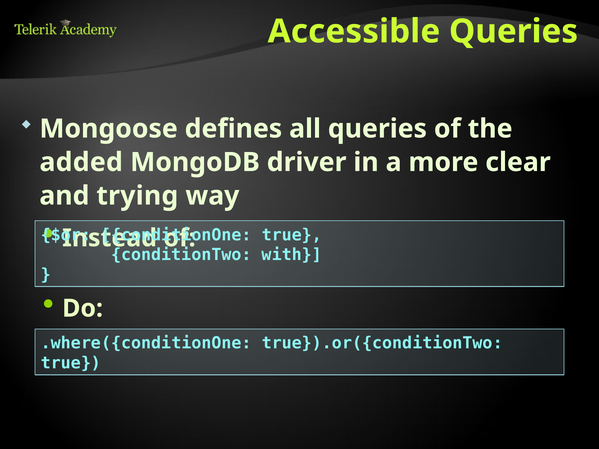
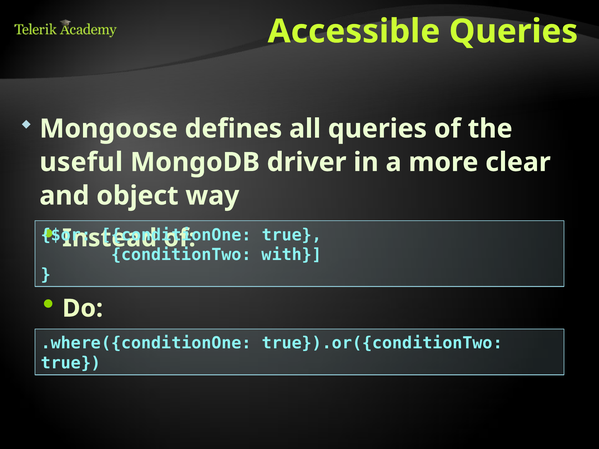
added: added -> useful (81, 162)
trying: trying -> object (137, 196)
